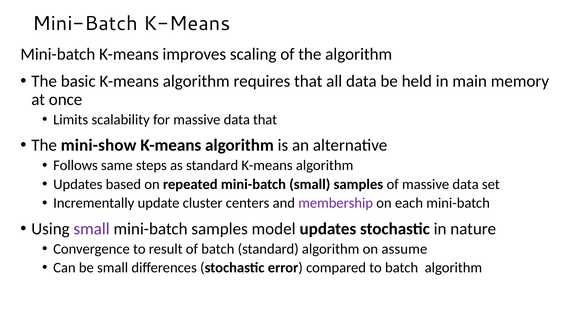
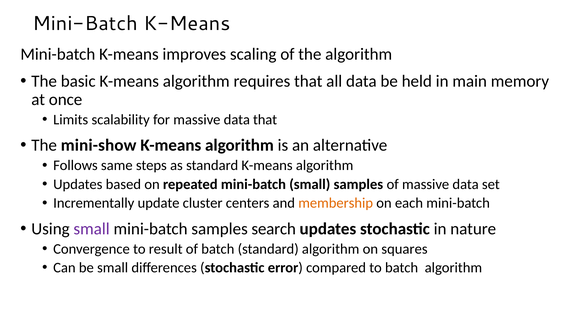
membership colour: purple -> orange (336, 203)
model: model -> search (274, 228)
assume: assume -> squares (404, 249)
